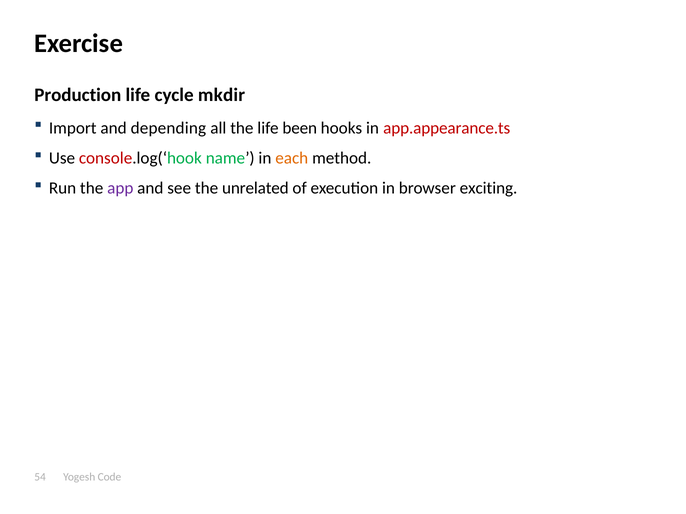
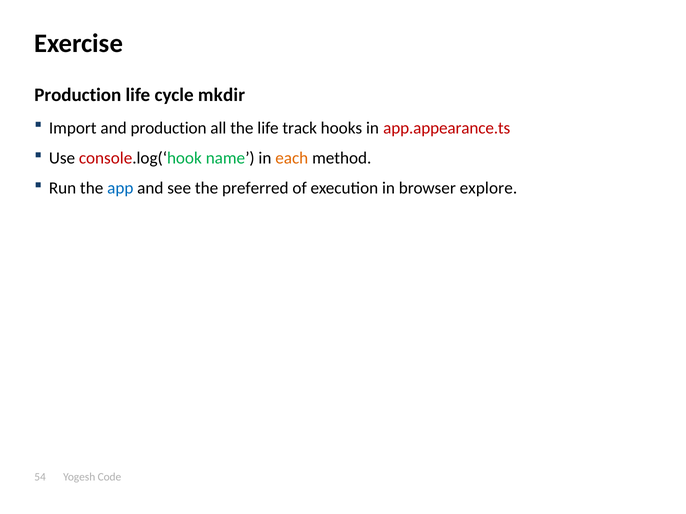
and depending: depending -> production (169, 128)
been: been -> track (300, 128)
app colour: purple -> blue (120, 188)
unrelated: unrelated -> preferred (255, 188)
exciting: exciting -> explore (488, 188)
